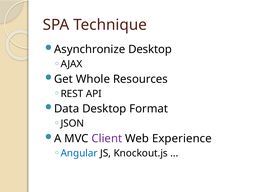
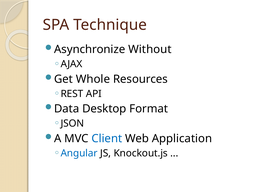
Asynchronize Desktop: Desktop -> Without (150, 49)
Client colour: purple -> blue (107, 138)
Experience: Experience -> Application (182, 138)
